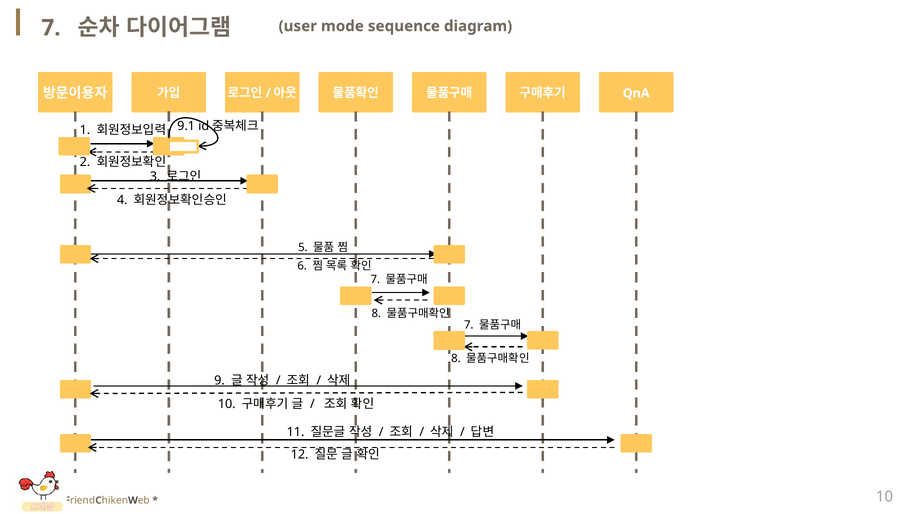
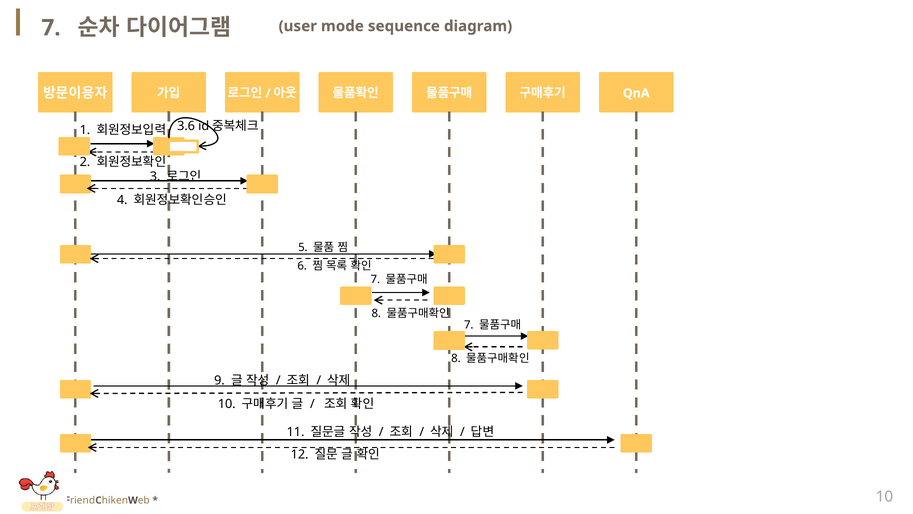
9.1: 9.1 -> 3.6 (186, 126)
